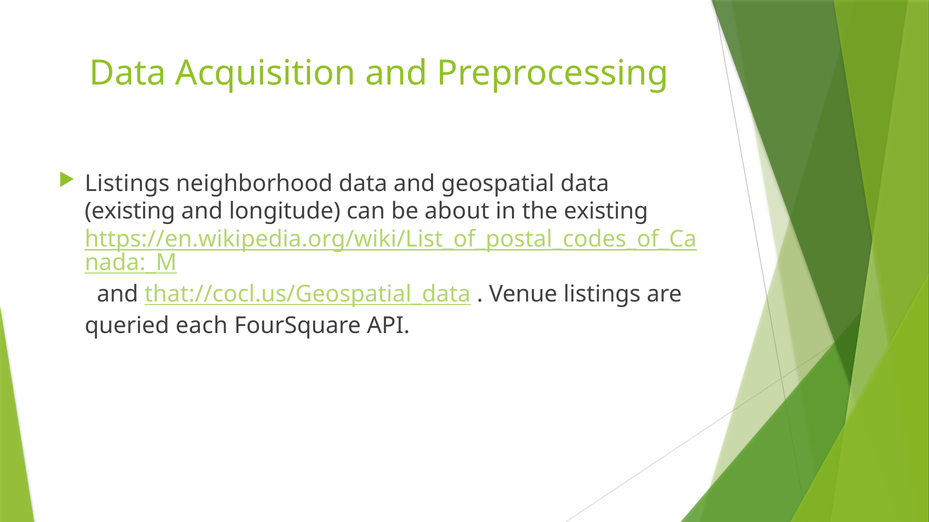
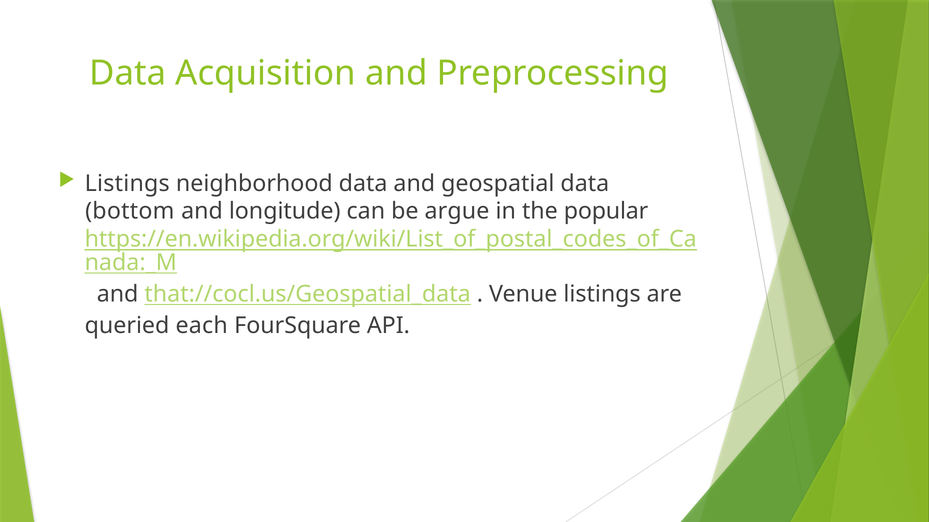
existing: existing -> bottom (130, 212)
about: about -> argue (457, 212)
the existing: existing -> popular (606, 212)
